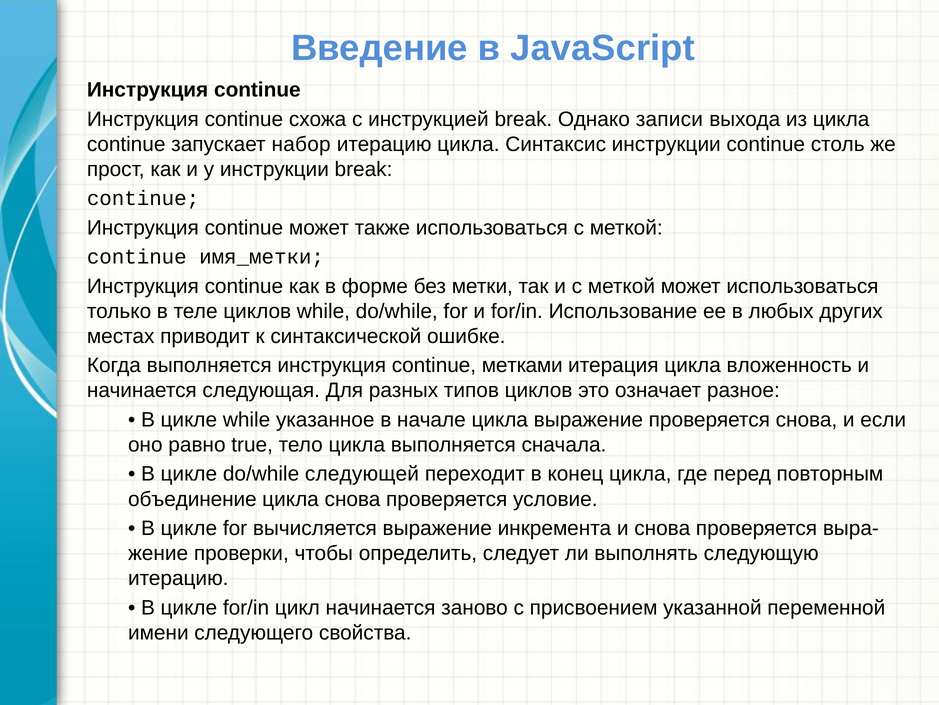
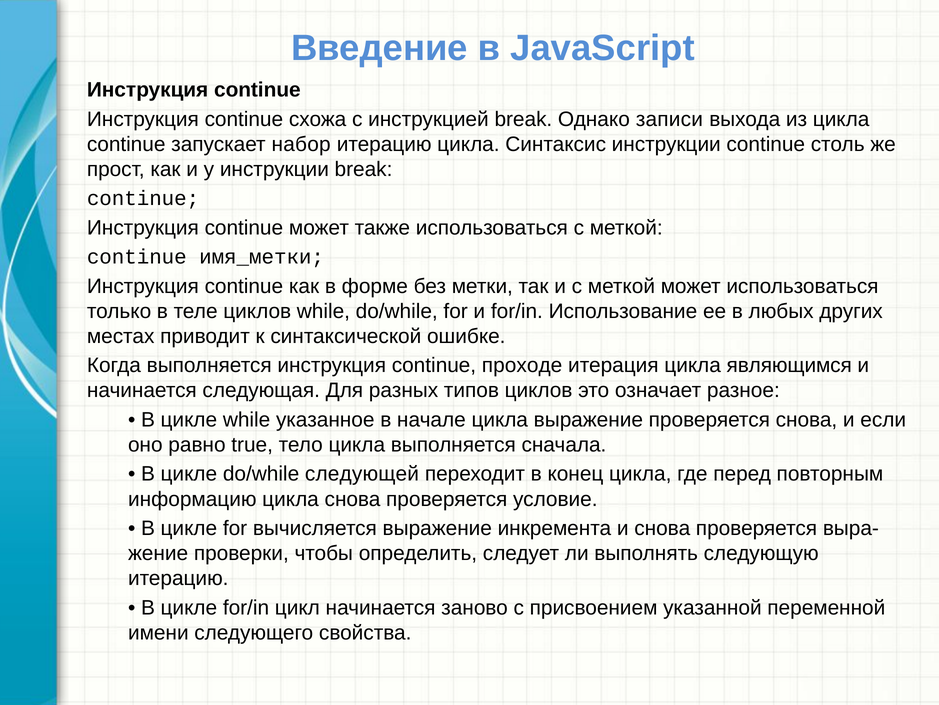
метками: метками -> проходе (522, 365)
вложенность: вложенность -> являющимся (789, 365)
объединение: объединение -> информацию (192, 499)
